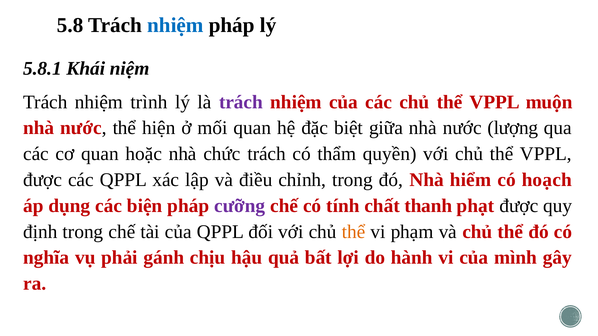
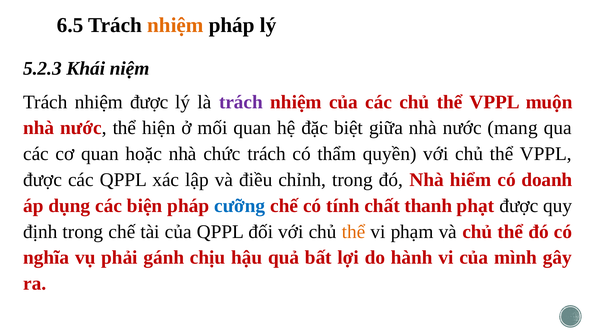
5.8: 5.8 -> 6.5 (70, 25)
nhiệm colour: blue -> orange (175, 25)
5.8.1: 5.8.1 -> 5.2.3 (42, 69)
nhiệm trình: trình -> được (149, 102)
lượng: lượng -> mang (513, 128)
hoạch: hoạch -> doanh (547, 180)
cưỡng colour: purple -> blue (240, 206)
